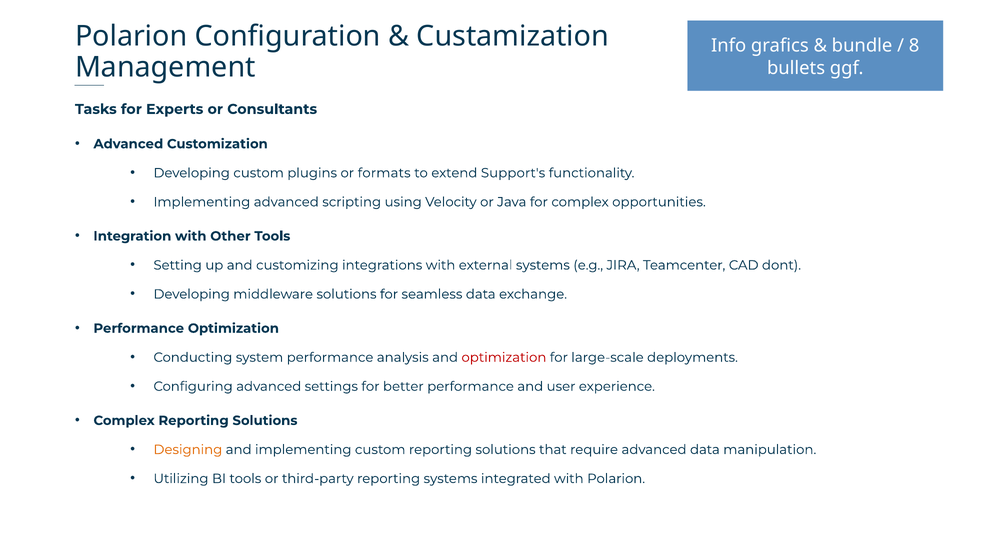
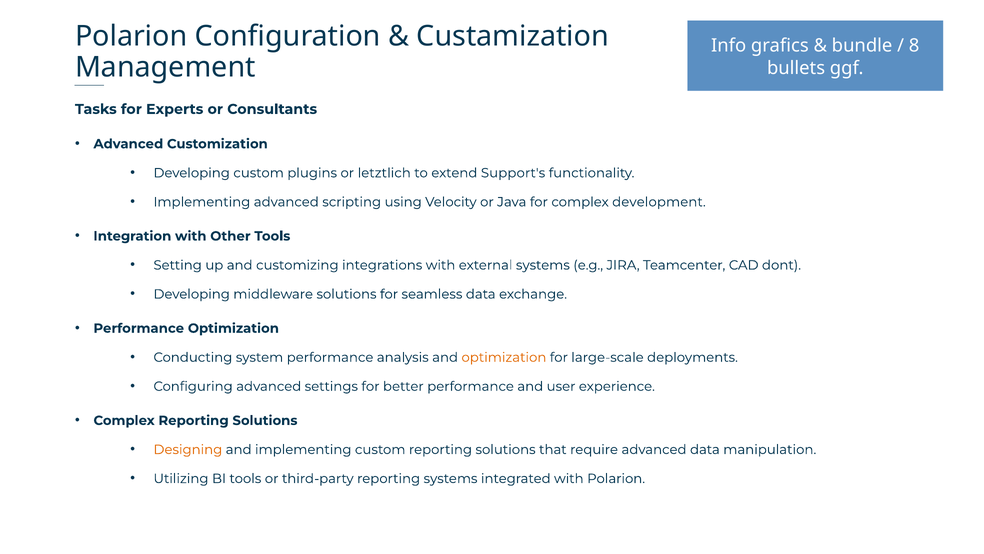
formats: formats -> letztlich (384, 173)
opportunities: opportunities -> development (659, 202)
optimization colour: red -> orange (504, 357)
